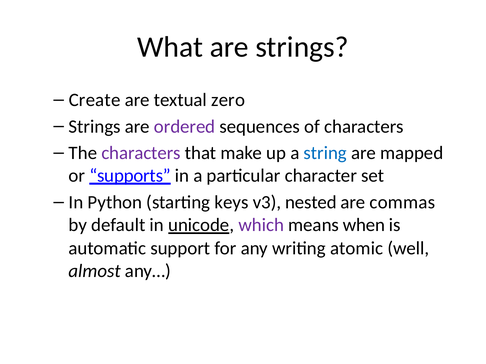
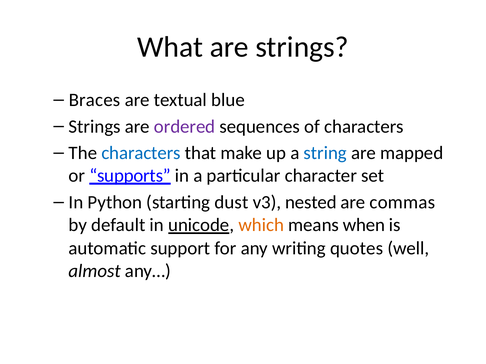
Create: Create -> Braces (95, 100)
zero: zero -> blue (228, 100)
characters colour: purple -> blue (141, 153)
keys: keys -> dust (231, 203)
which colour: purple -> orange (261, 225)
atomic: atomic -> quotes (357, 248)
